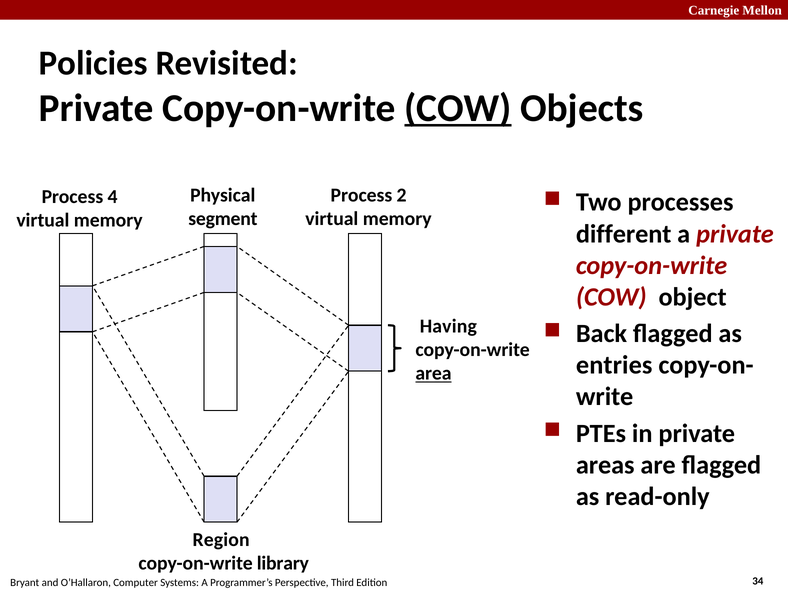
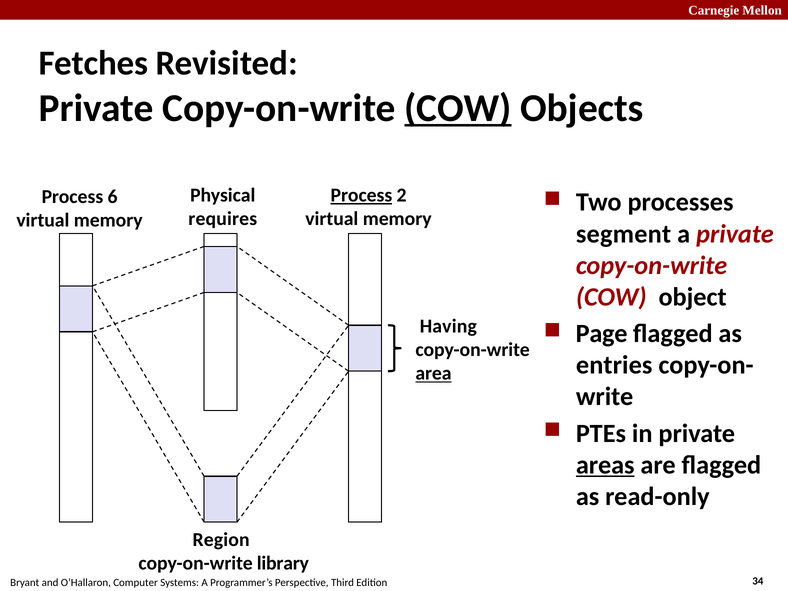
Policies: Policies -> Fetches (93, 63)
Process underline: none -> present (361, 195)
4: 4 -> 6 (113, 197)
segment: segment -> requires (223, 219)
different: different -> segment (624, 234)
Back: Back -> Page (602, 334)
areas underline: none -> present (605, 465)
